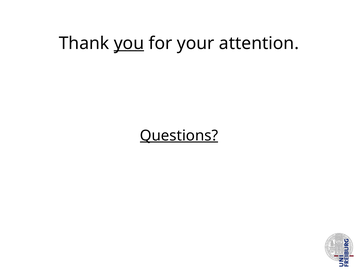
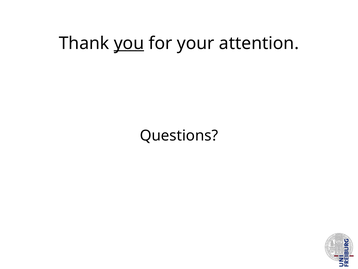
Questions underline: present -> none (179, 135)
